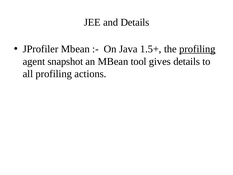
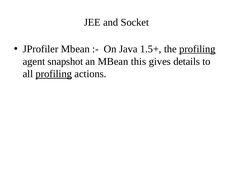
and Details: Details -> Socket (135, 22)
tool: tool -> this (139, 61)
profiling underline: none -> present (54, 74)
